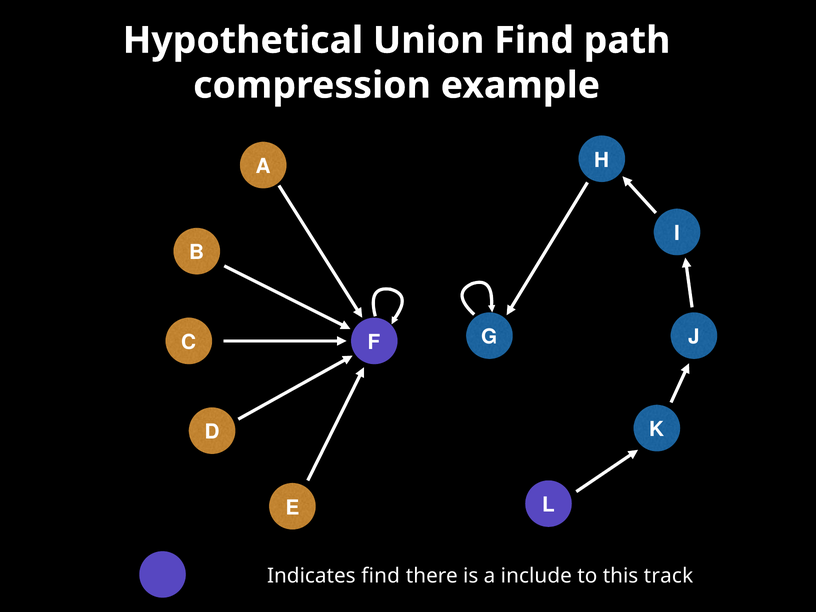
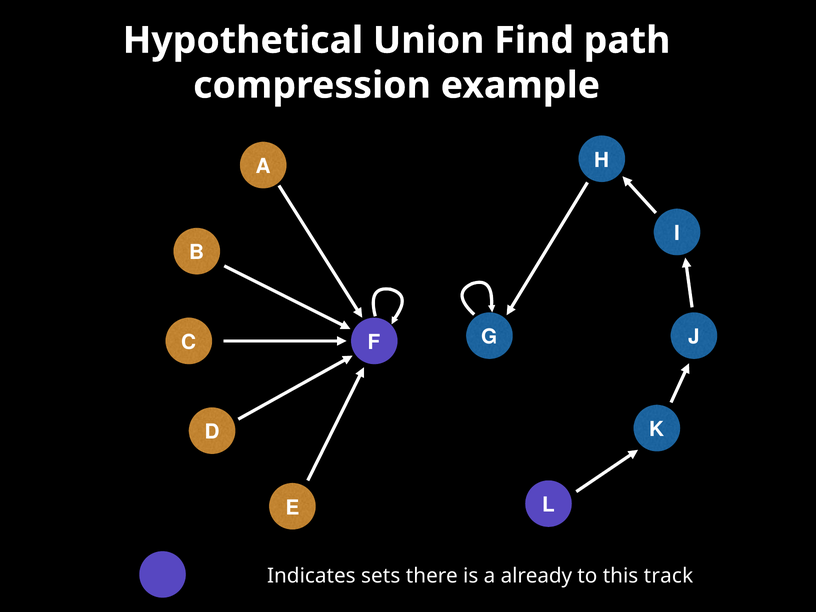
Indicates find: find -> sets (381, 576)
include: include -> already (536, 576)
